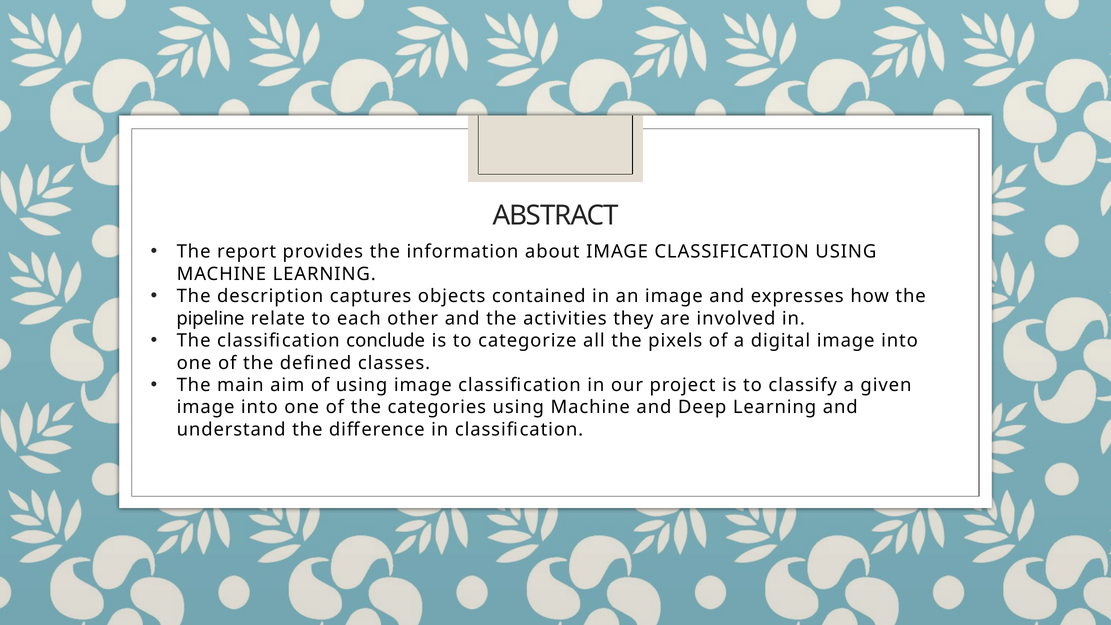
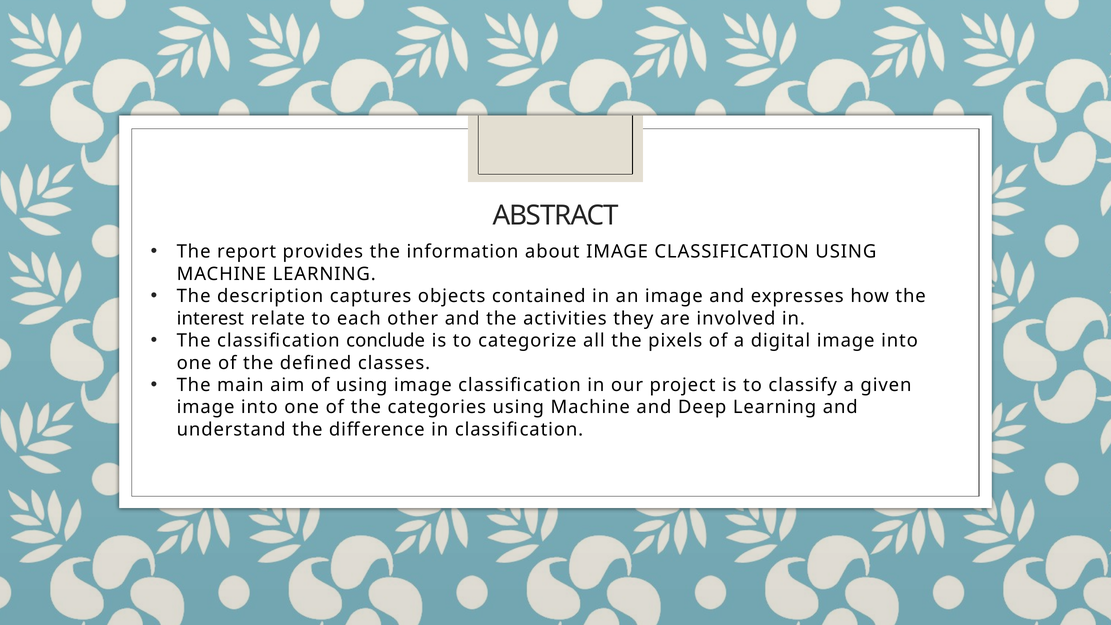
pipeline: pipeline -> interest (210, 318)
